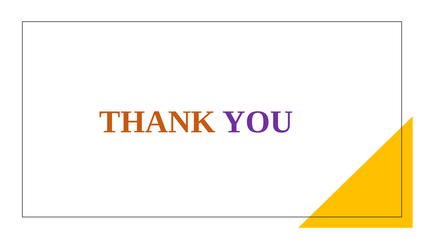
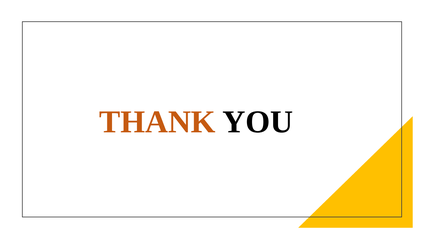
YOU colour: purple -> black (258, 122)
